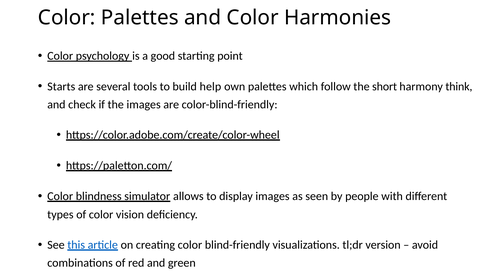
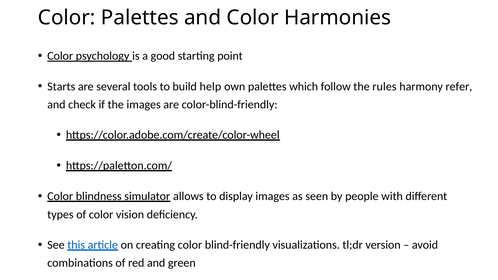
short: short -> rules (384, 87)
think: think -> refer (459, 87)
